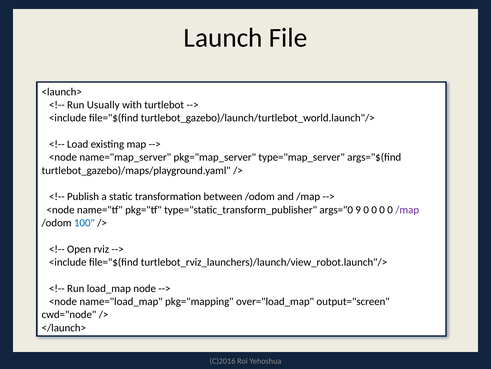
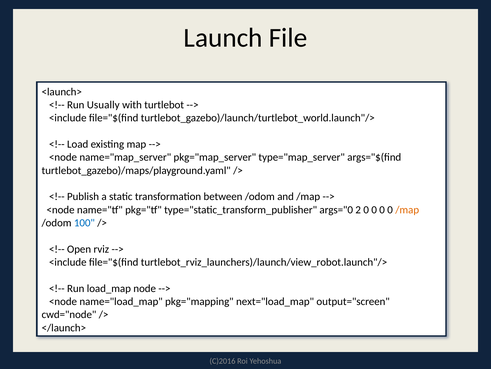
9: 9 -> 2 (358, 209)
/map colour: purple -> orange (407, 209)
over="load_map: over="load_map -> next="load_map (275, 301)
